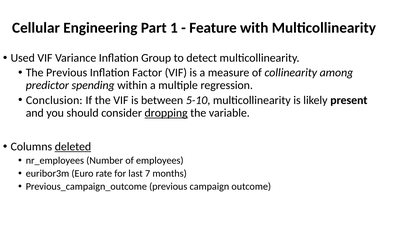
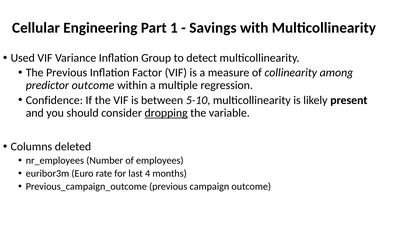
Feature: Feature -> Savings (213, 28)
predictor spending: spending -> outcome (93, 85)
Conclusion: Conclusion -> Confidence (54, 100)
deleted underline: present -> none (73, 147)
7: 7 -> 4 (148, 174)
